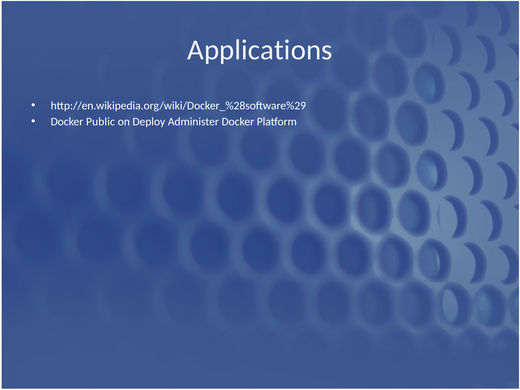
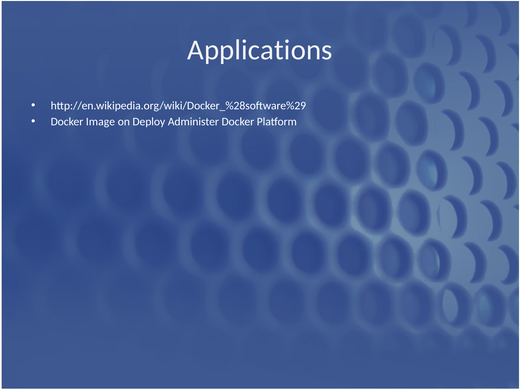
Public: Public -> Image (100, 122)
